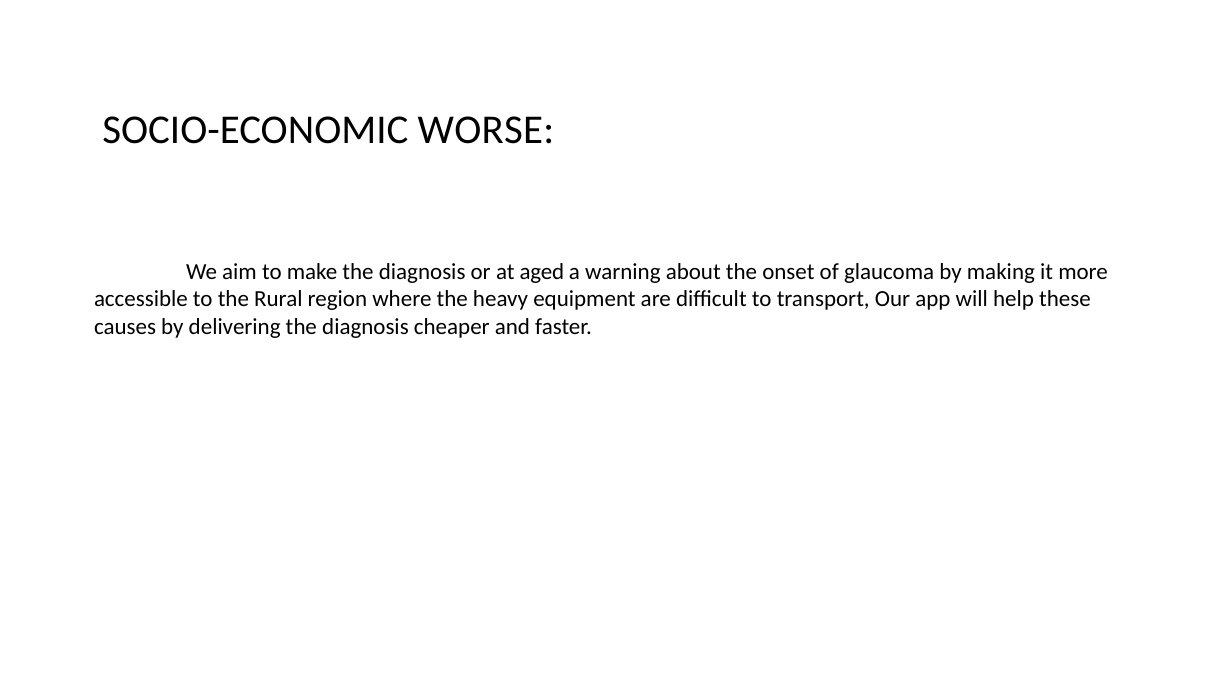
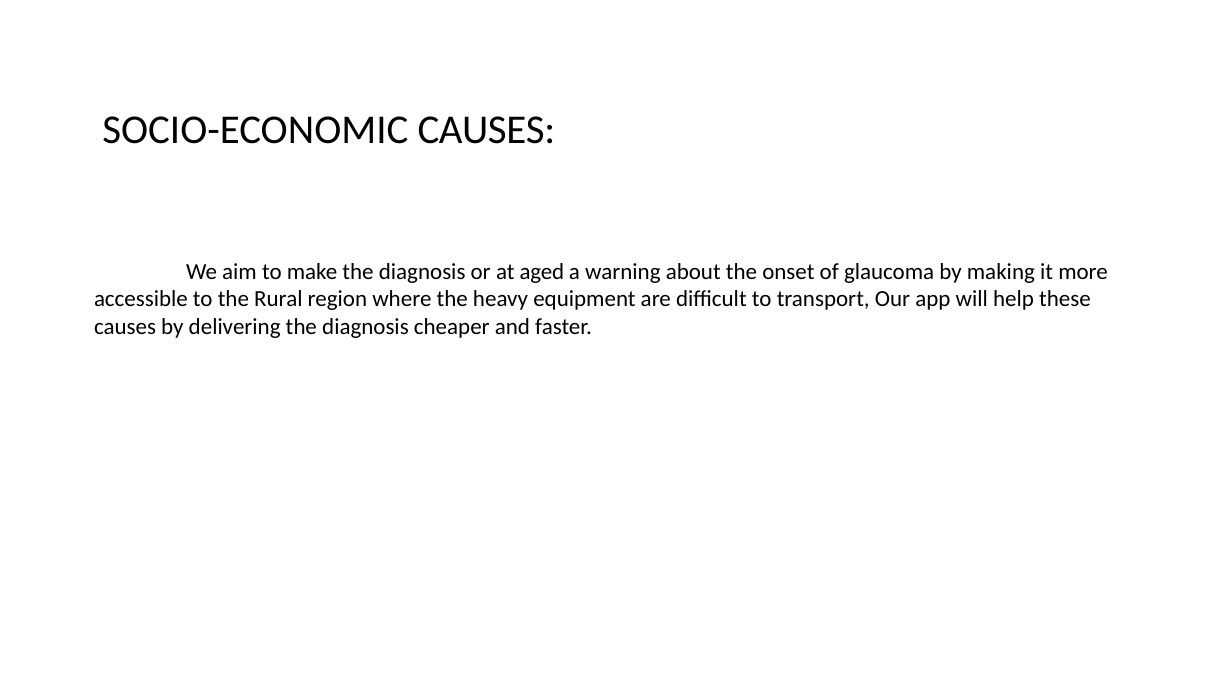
SOCIO-ECONOMIC WORSE: WORSE -> CAUSES (486, 130)
